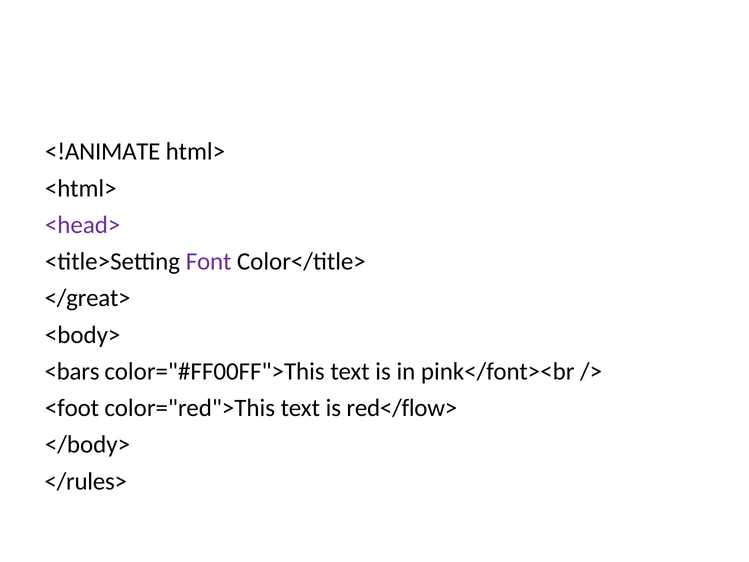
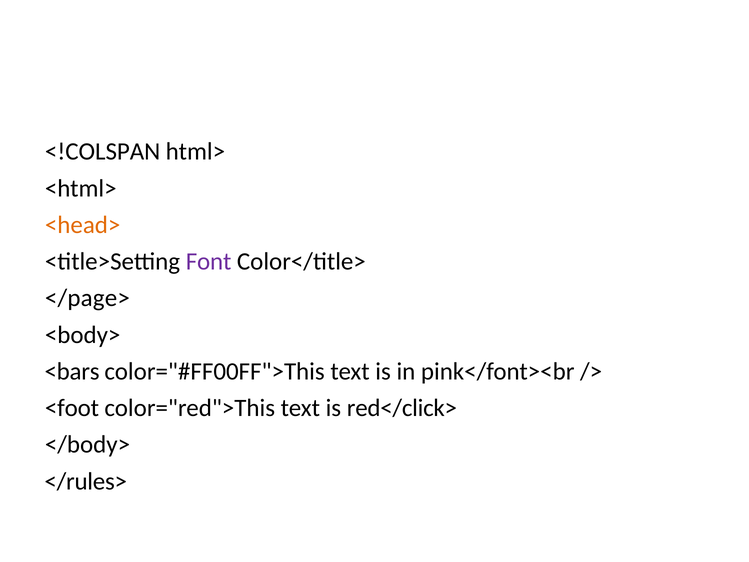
<!ANIMATE: <!ANIMATE -> <!COLSPAN (103, 152)
<head> colour: purple -> orange (83, 225)
</great>: </great> -> </page> (87, 298)
red</flow>: red</flow> -> red</click> (402, 408)
